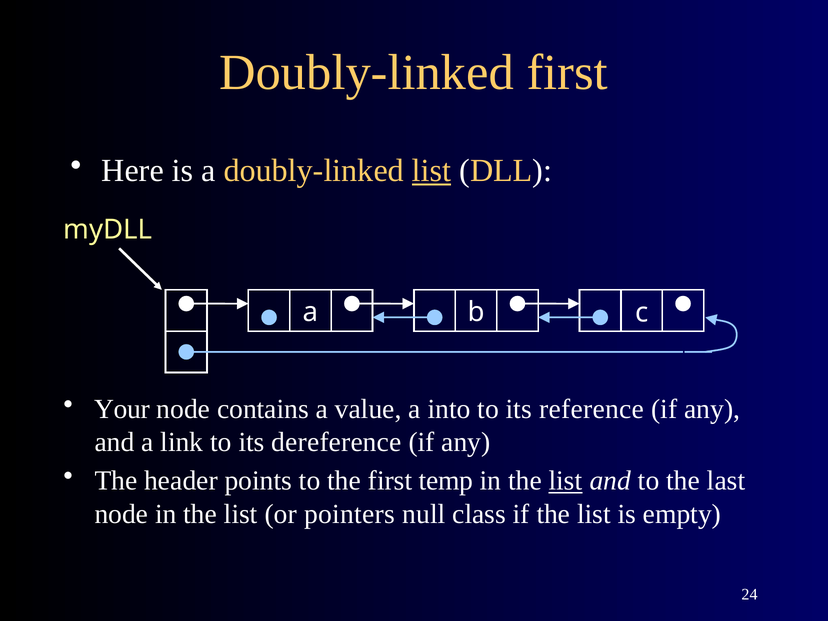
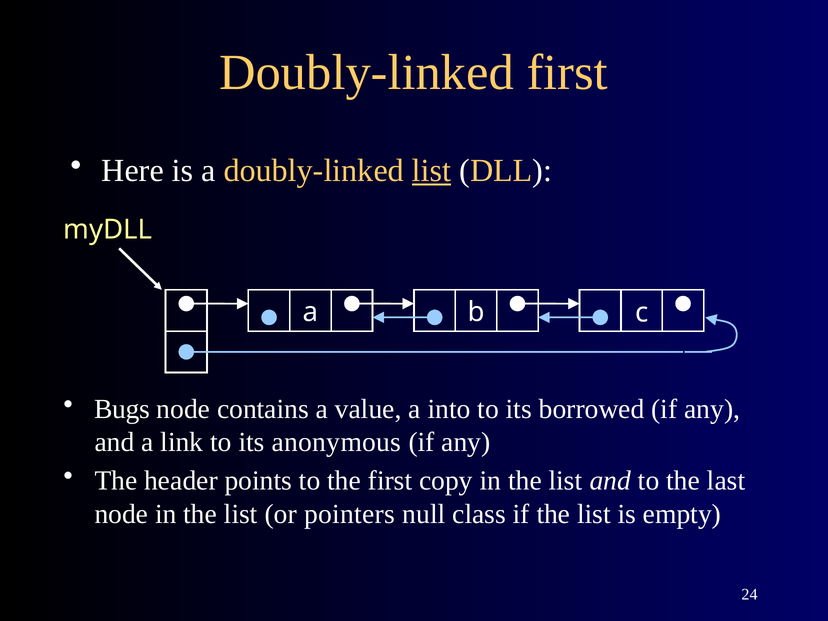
Your: Your -> Bugs (122, 409)
reference: reference -> borrowed (592, 409)
dereference: dereference -> anonymous (336, 442)
temp: temp -> copy (446, 481)
list underline: present -> none (565, 481)
